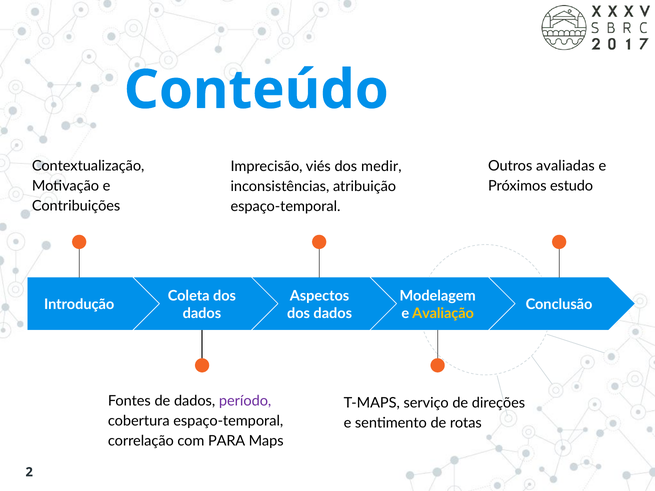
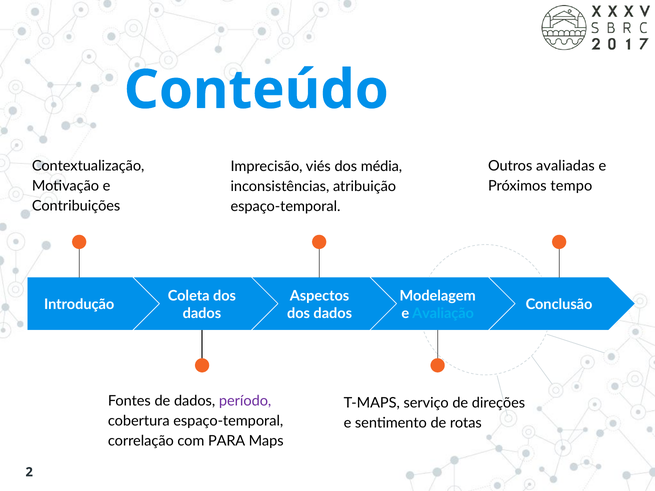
medir: medir -> média (381, 167)
estudo: estudo -> tempo (571, 186)
Avaliação colour: yellow -> light blue (443, 313)
